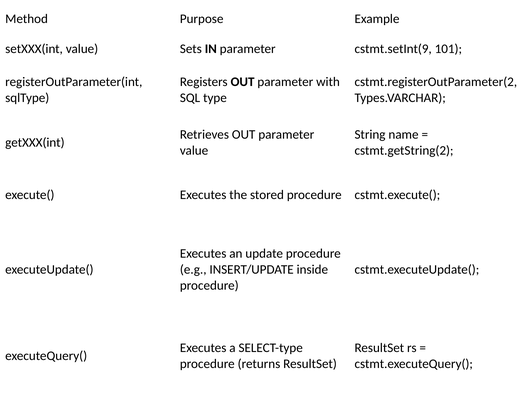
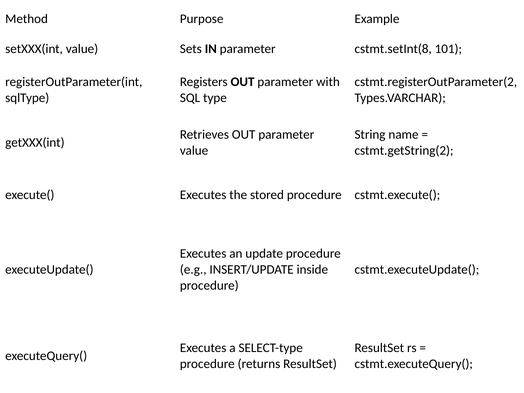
cstmt.setInt(9: cstmt.setInt(9 -> cstmt.setInt(8 (393, 49)
